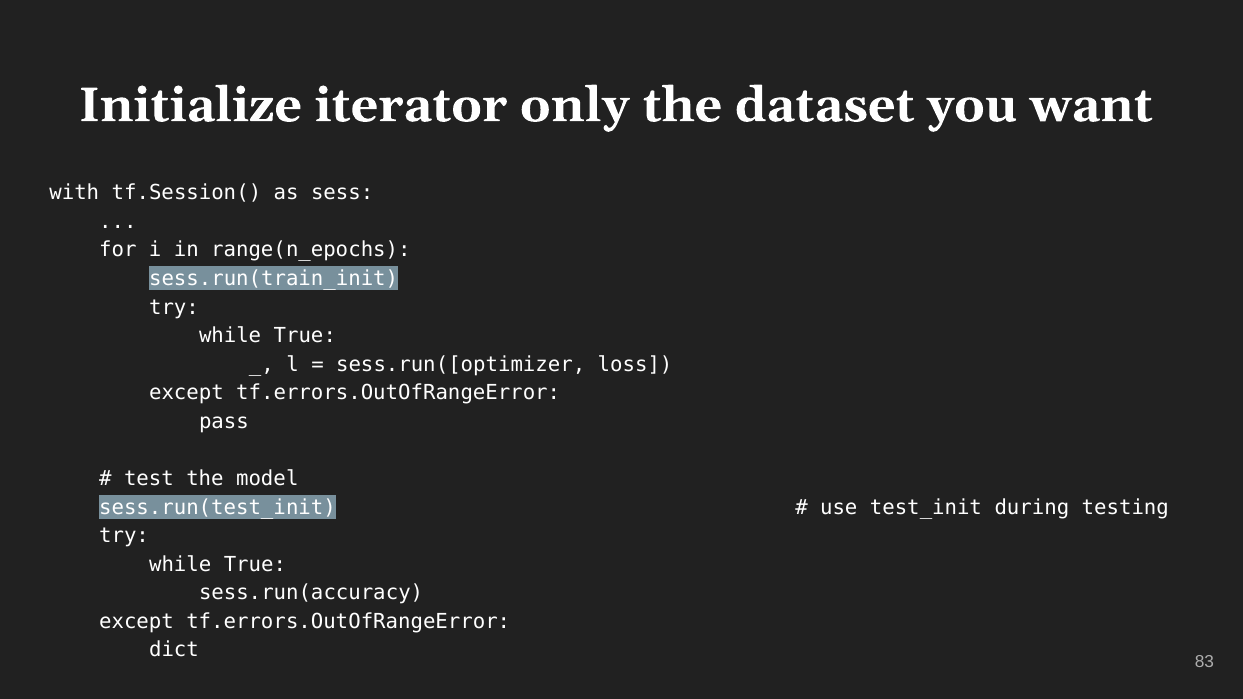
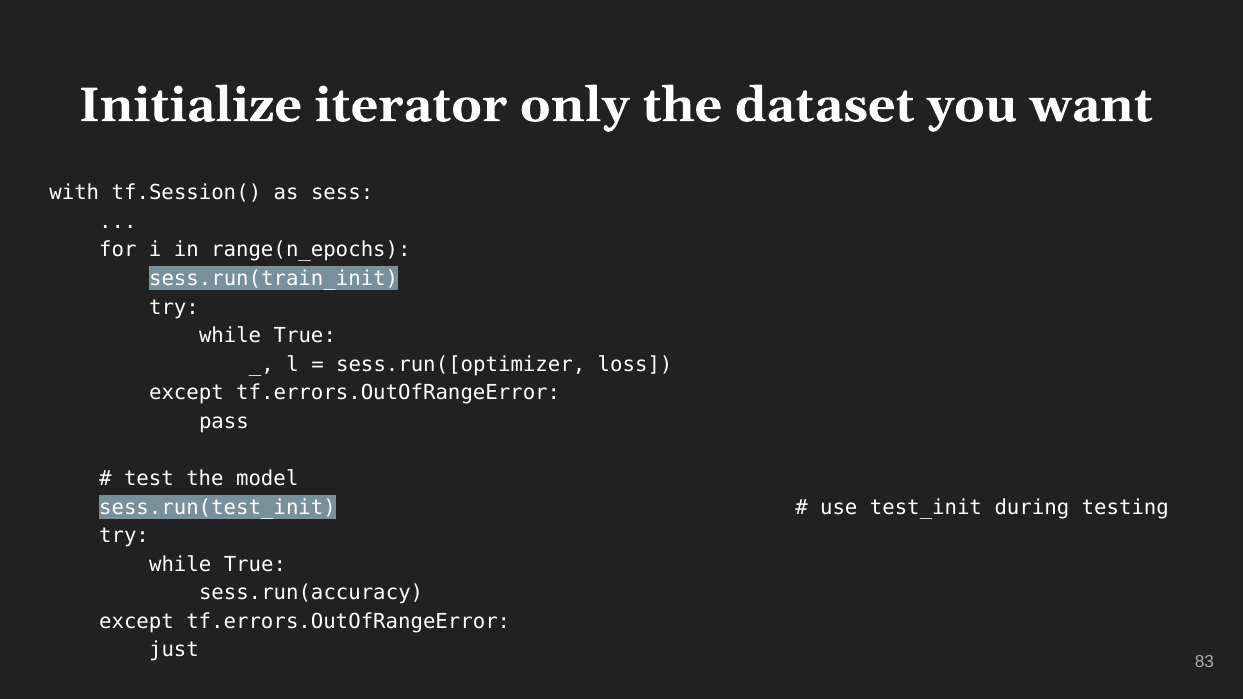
dict: dict -> just (174, 650)
